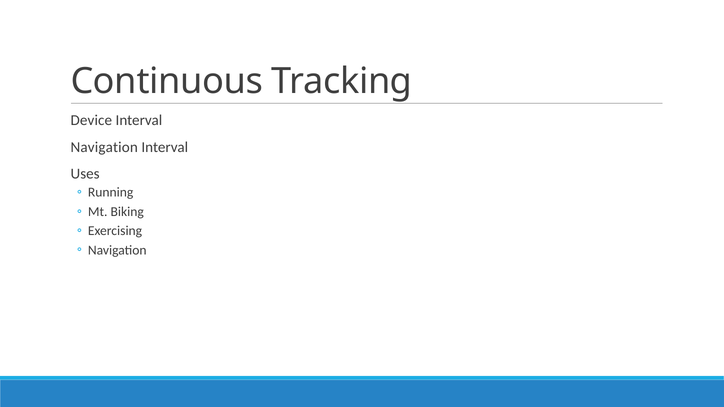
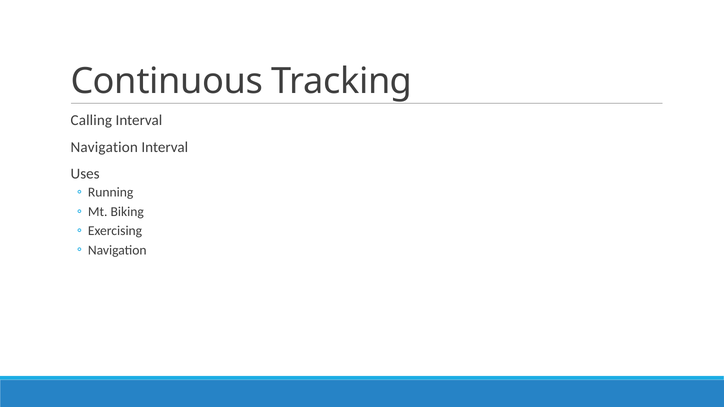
Device: Device -> Calling (91, 120)
